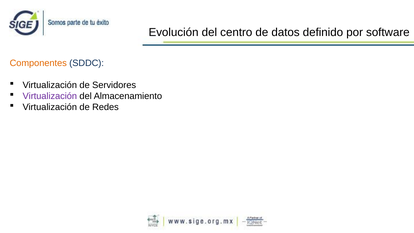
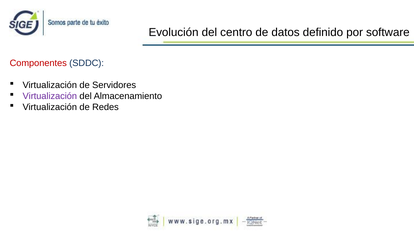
Componentes colour: orange -> red (38, 63)
